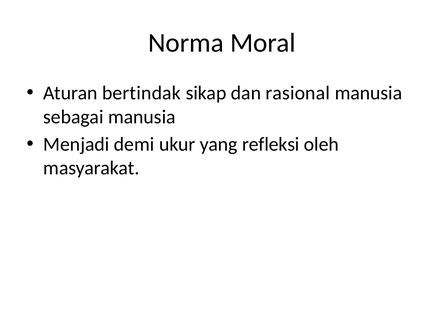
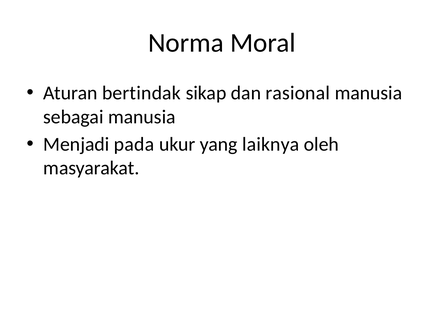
demi: demi -> pada (134, 144)
refleksi: refleksi -> laiknya (271, 144)
